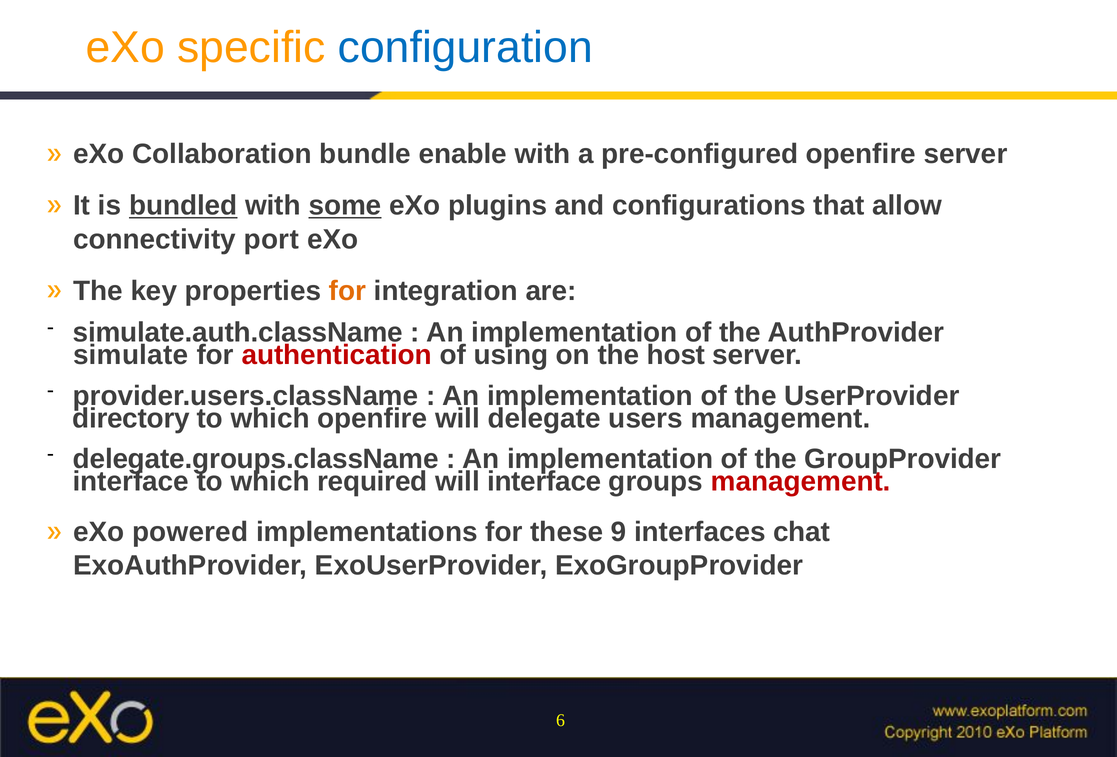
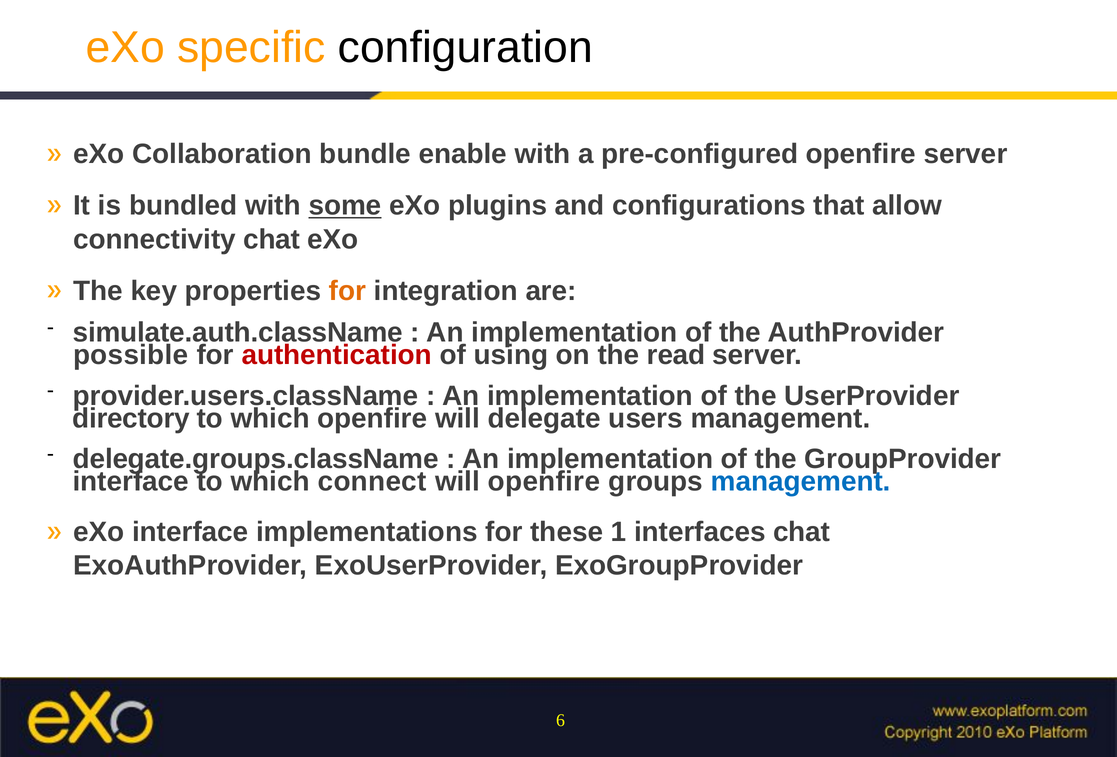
configuration colour: blue -> black (465, 47)
bundled underline: present -> none (183, 206)
connectivity port: port -> chat (272, 239)
simulate: simulate -> possible (131, 355)
host: host -> read (676, 355)
required: required -> connect (372, 481)
will interface: interface -> openfire (544, 481)
management colour: red -> blue (801, 481)
eXo powered: powered -> interface (190, 532)
9: 9 -> 1 (619, 532)
